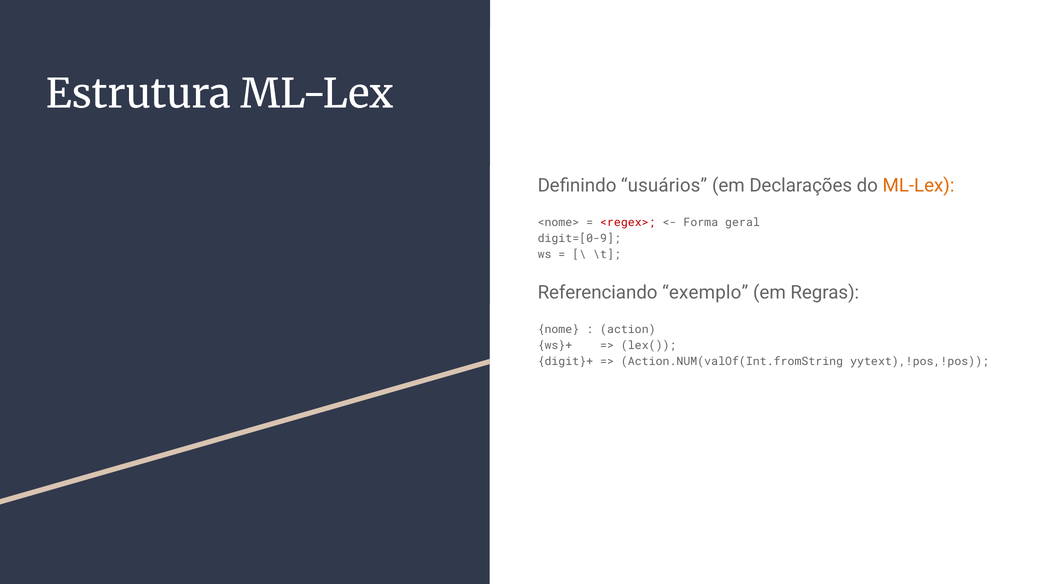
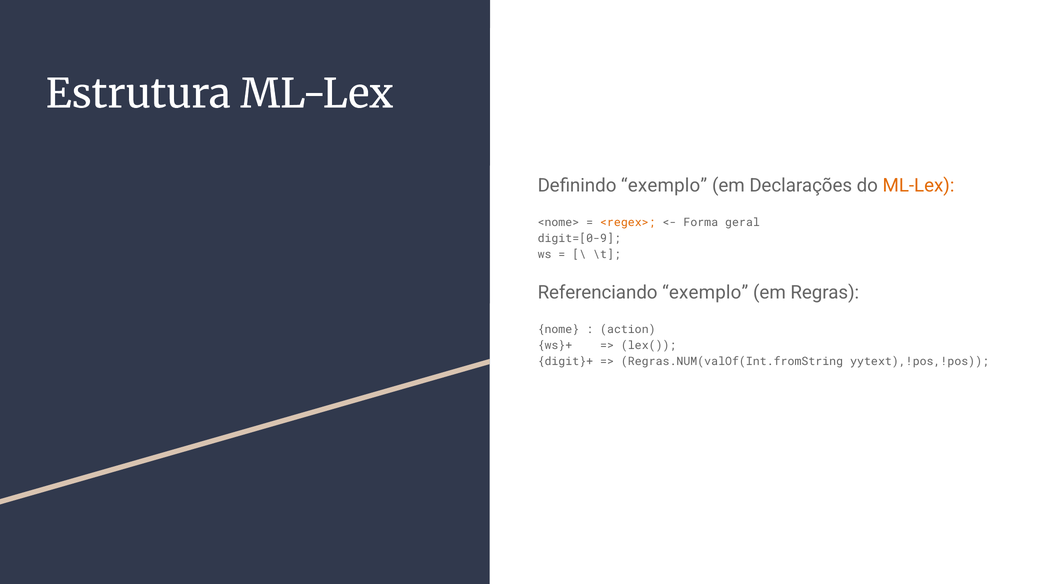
Definindo usuários: usuários -> exemplo (664, 185)
<regex> colour: red -> orange (628, 222)
Action.NUM(valOf(Int.fromString: Action.NUM(valOf(Int.fromString -> Regras.NUM(valOf(Int.fromString (732, 362)
